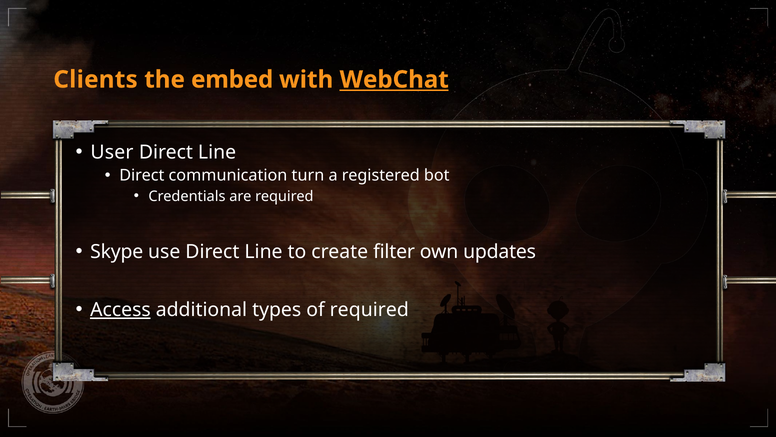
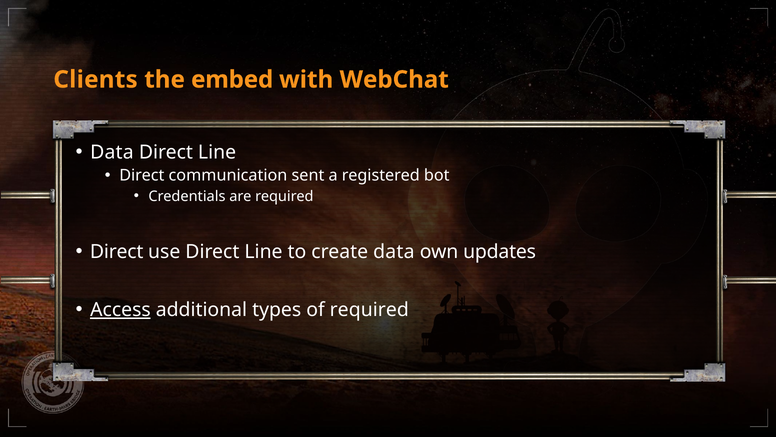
WebChat underline: present -> none (394, 80)
User: User -> Data (112, 152)
turn: turn -> sent (308, 175)
Skype: Skype -> Direct (117, 251)
create filter: filter -> data (394, 251)
